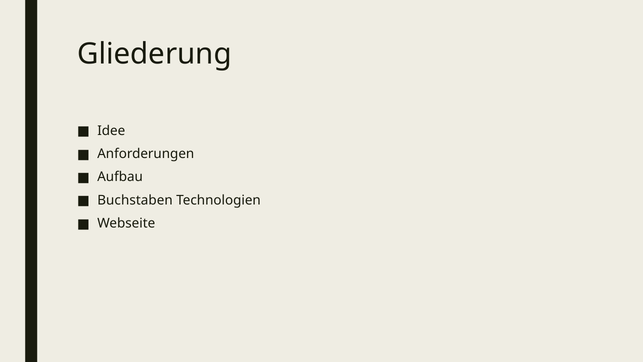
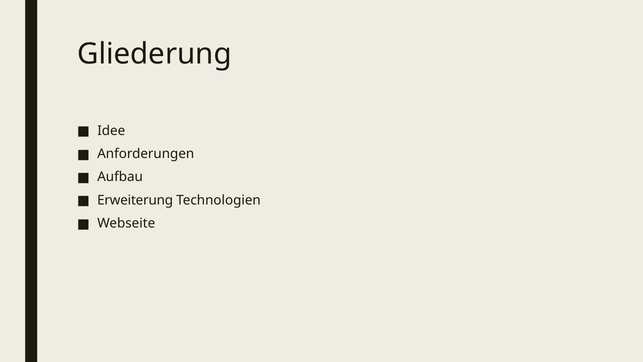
Buchstaben: Buchstaben -> Erweiterung (135, 200)
